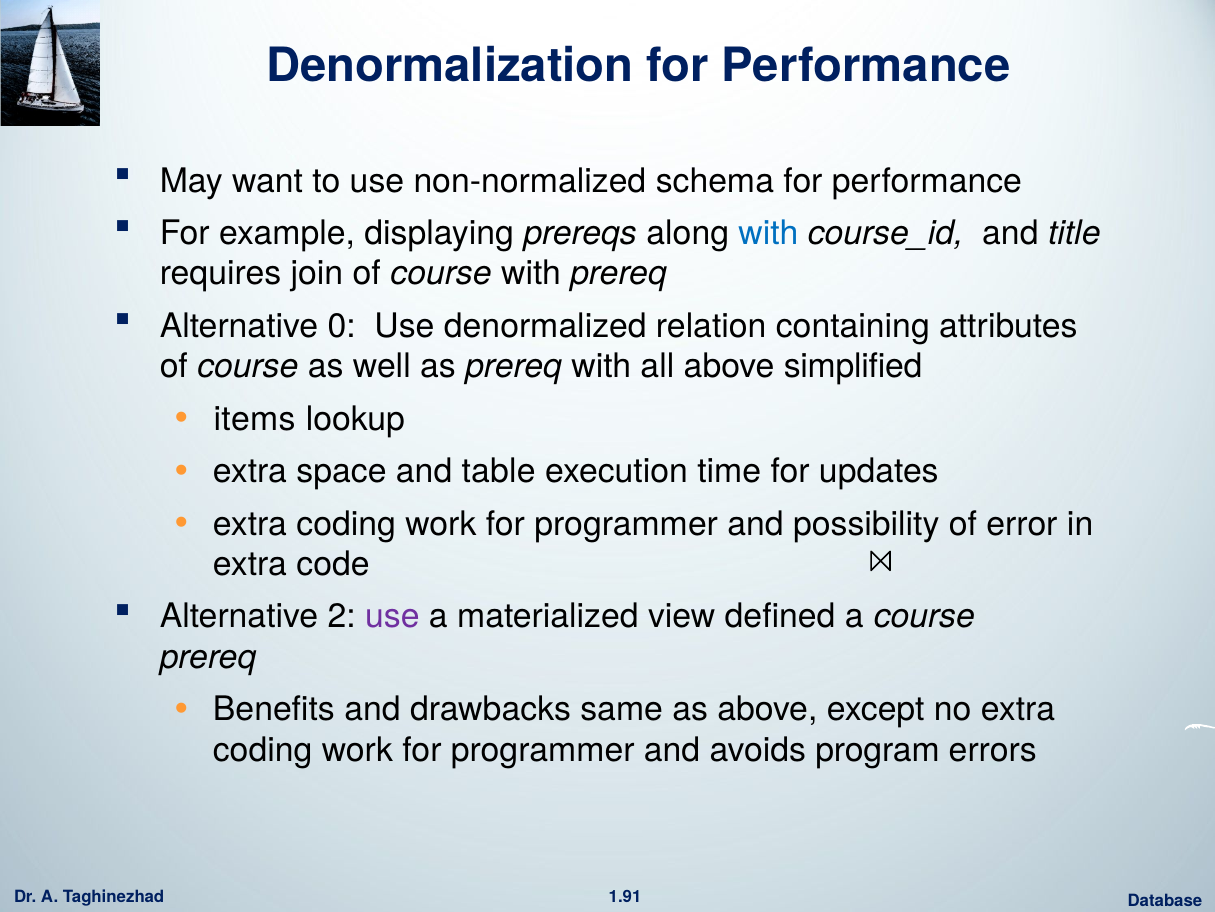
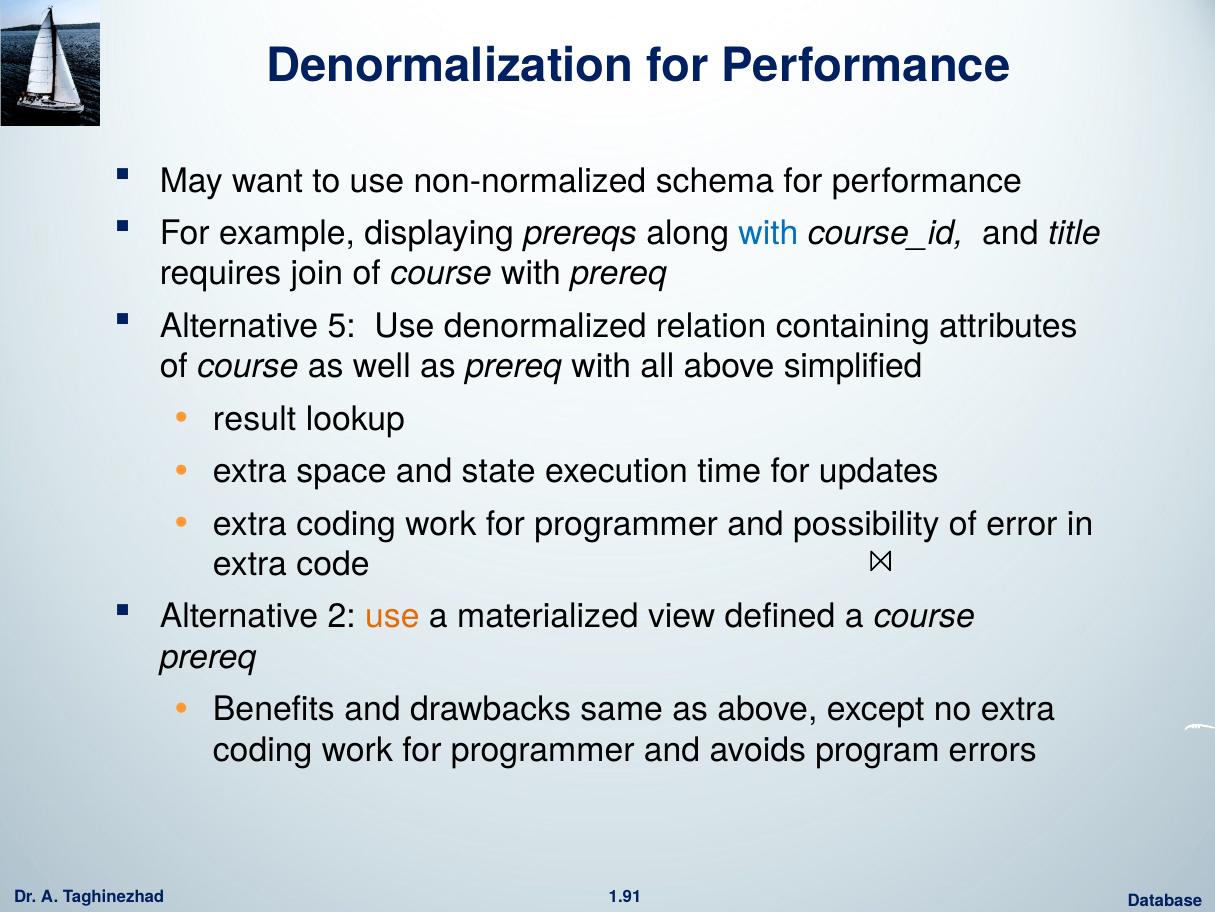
0: 0 -> 5 (342, 326)
items: items -> result (255, 419)
table: table -> state (499, 471)
use colour: purple -> orange (392, 616)
